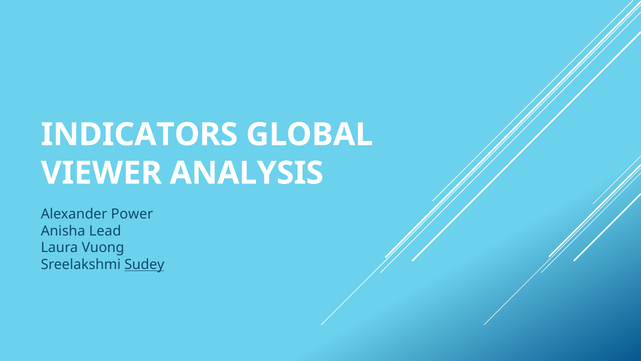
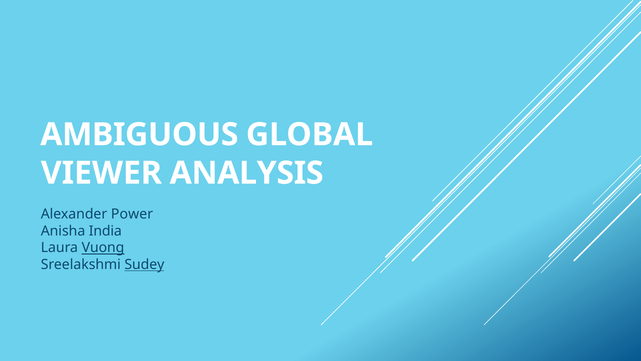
INDICATORS: INDICATORS -> AMBIGUOUS (139, 134)
Lead: Lead -> India (105, 231)
Vuong underline: none -> present (103, 248)
